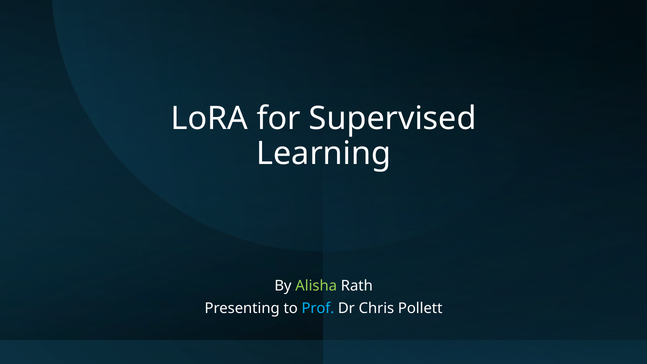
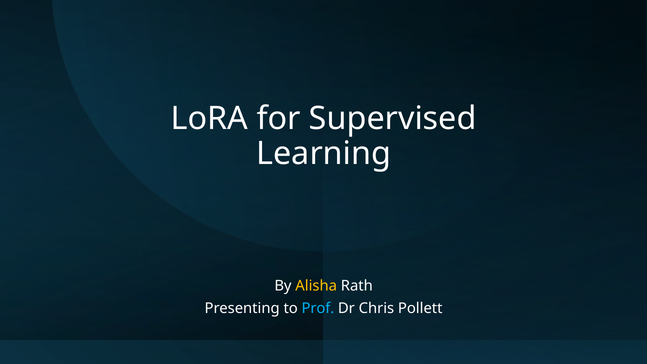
Alisha colour: light green -> yellow (316, 286)
